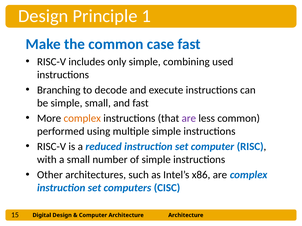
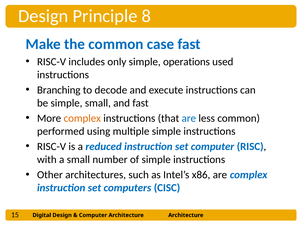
1: 1 -> 8 (146, 16)
combining: combining -> operations (186, 62)
are colour: purple -> blue (189, 118)
